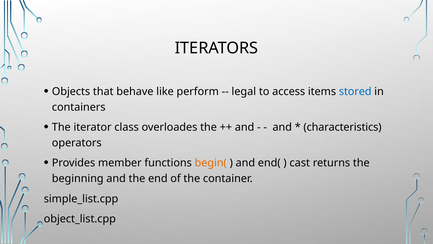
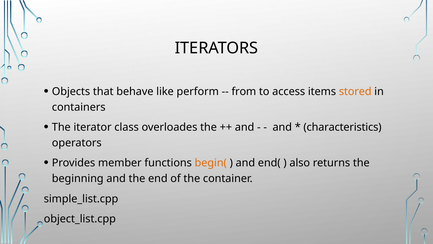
legal: legal -> from (244, 91)
stored colour: blue -> orange (355, 91)
cast: cast -> also (300, 163)
